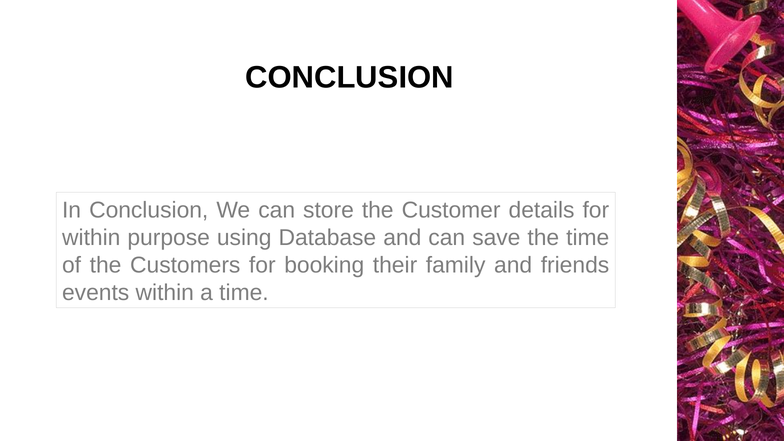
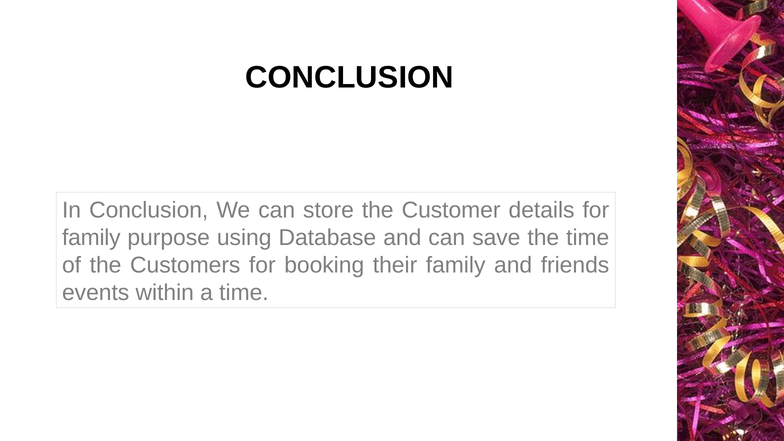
within: within -> family (91, 238)
